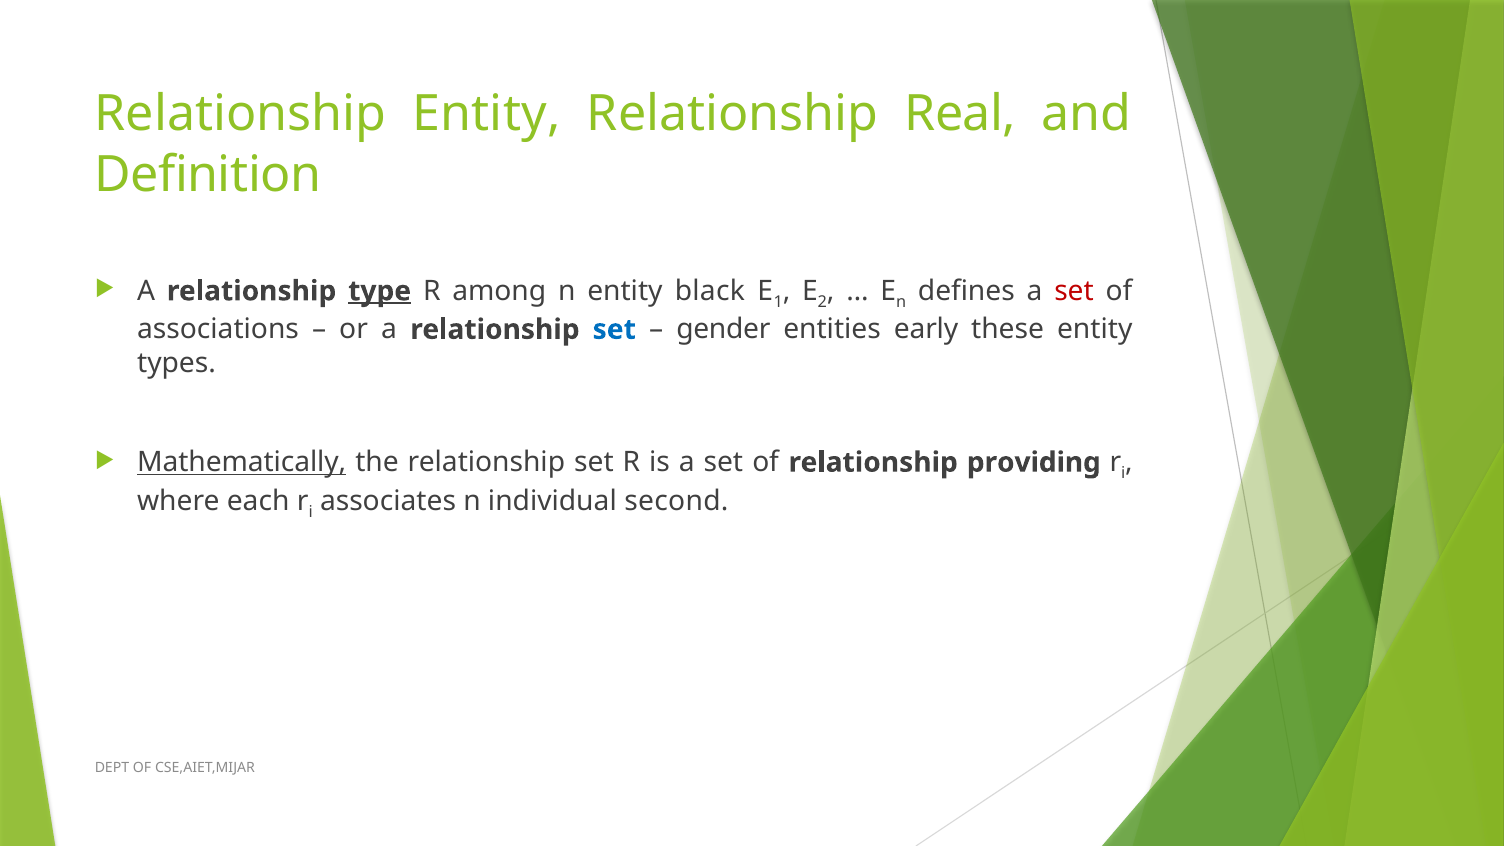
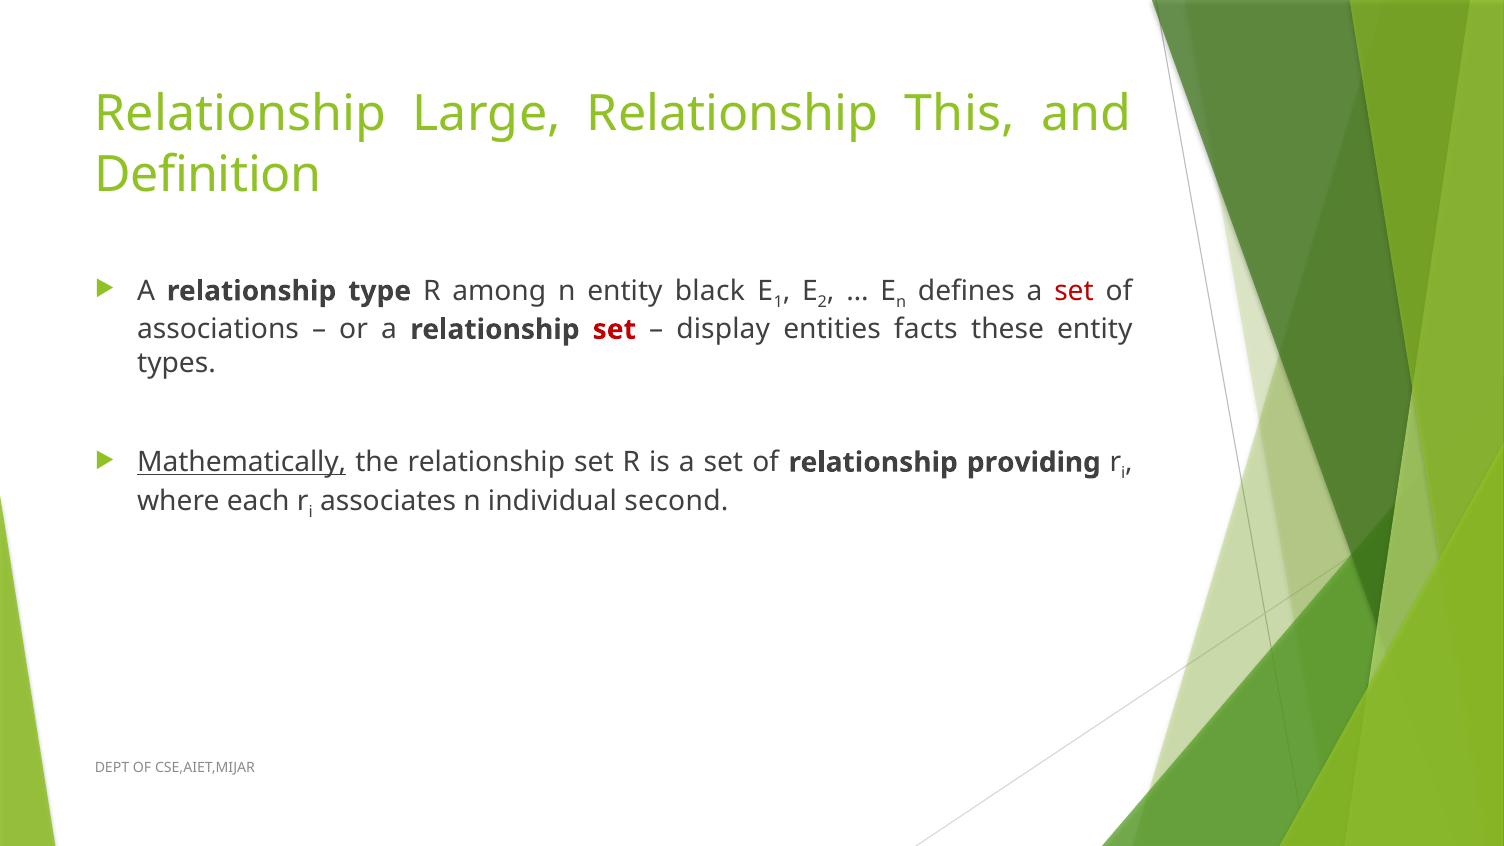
Relationship Entity: Entity -> Large (487, 114)
Real: Real -> This (960, 114)
type underline: present -> none (380, 291)
set colour: blue -> red (614, 330)
gender: gender -> display (723, 330)
early: early -> facts (926, 330)
